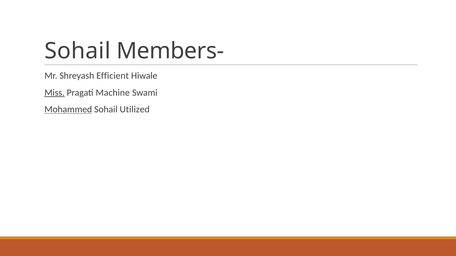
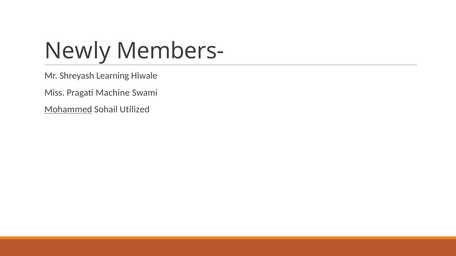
Sohail: Sohail -> Newly (78, 51)
Efficient: Efficient -> Learning (113, 76)
Miss underline: present -> none (55, 93)
